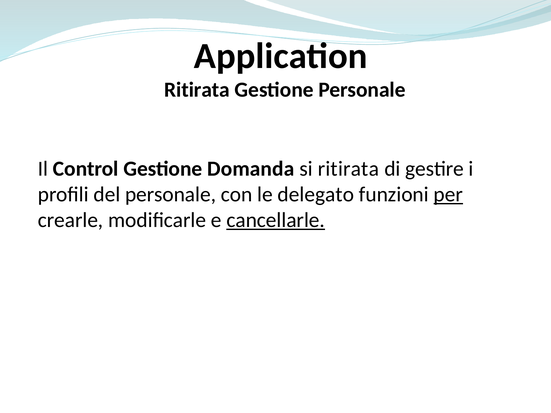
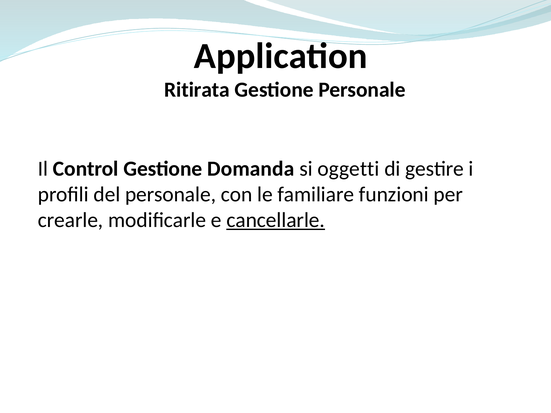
si ritirata: ritirata -> oggetti (348, 169)
delegato: delegato -> familiare (316, 195)
per underline: present -> none (448, 195)
